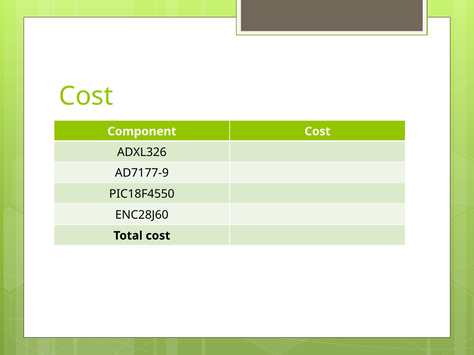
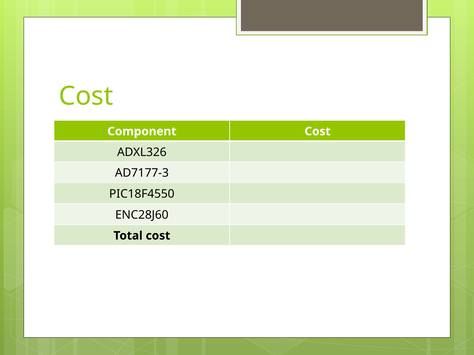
AD7177-9: AD7177-9 -> AD7177-3 (142, 173)
